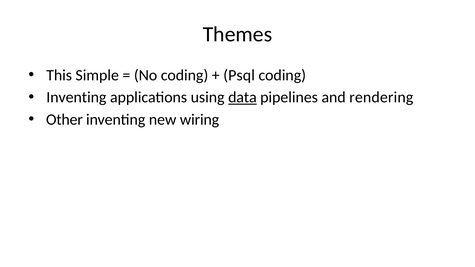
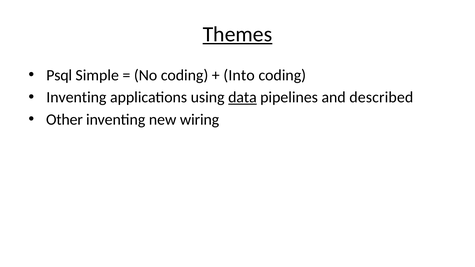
Themes underline: none -> present (237, 34)
This: This -> Psql (59, 75)
Psql: Psql -> Into (239, 75)
rendering: rendering -> described (381, 97)
